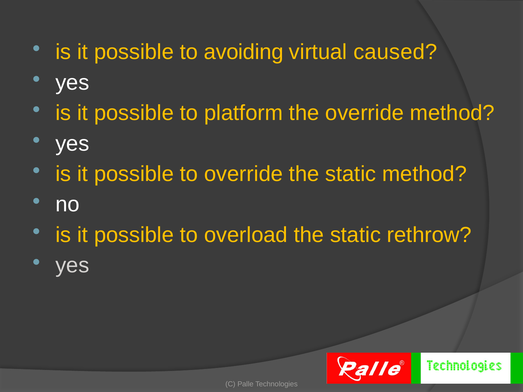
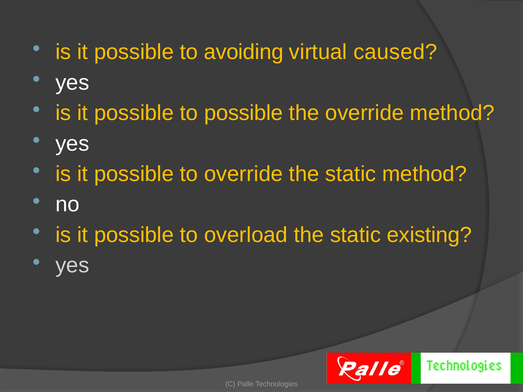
to platform: platform -> possible (244, 113)
rethrow: rethrow -> existing (429, 235)
